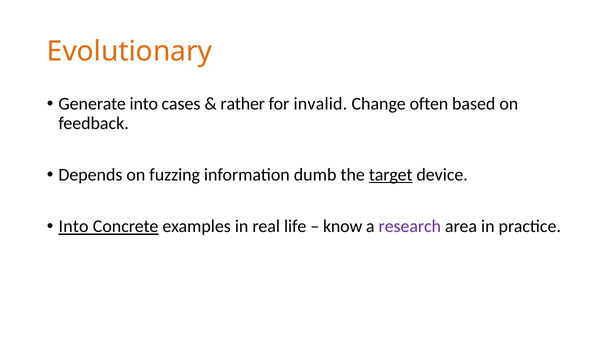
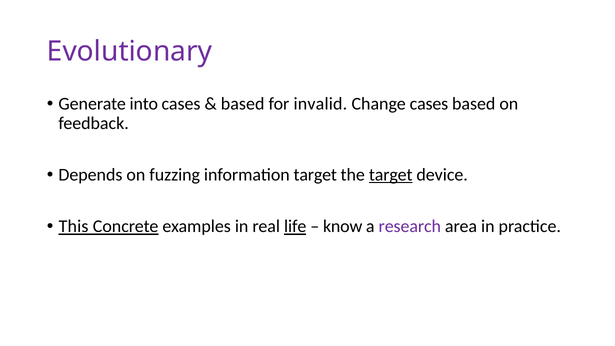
Evolutionary colour: orange -> purple (130, 52)
rather: rather -> based (243, 104)
Change often: often -> cases (429, 104)
information dumb: dumb -> target (315, 175)
Into: Into -> This (74, 226)
life underline: none -> present (295, 226)
